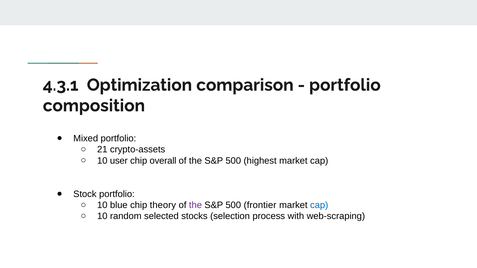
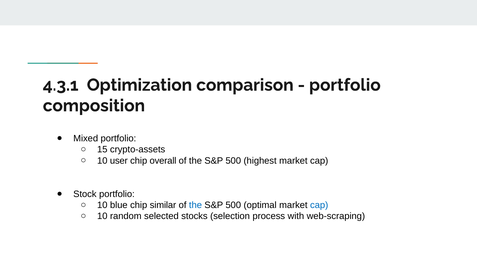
21: 21 -> 15 (102, 150)
theory: theory -> similar (163, 205)
the colour: purple -> blue (195, 205)
frontier: frontier -> optimal (260, 205)
